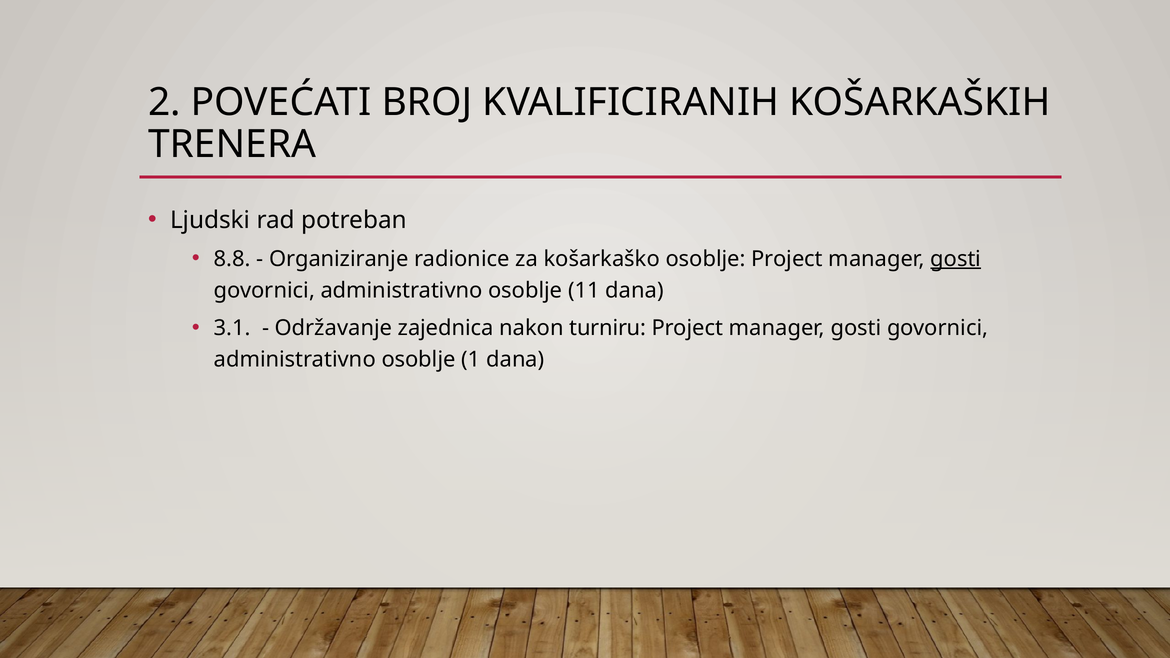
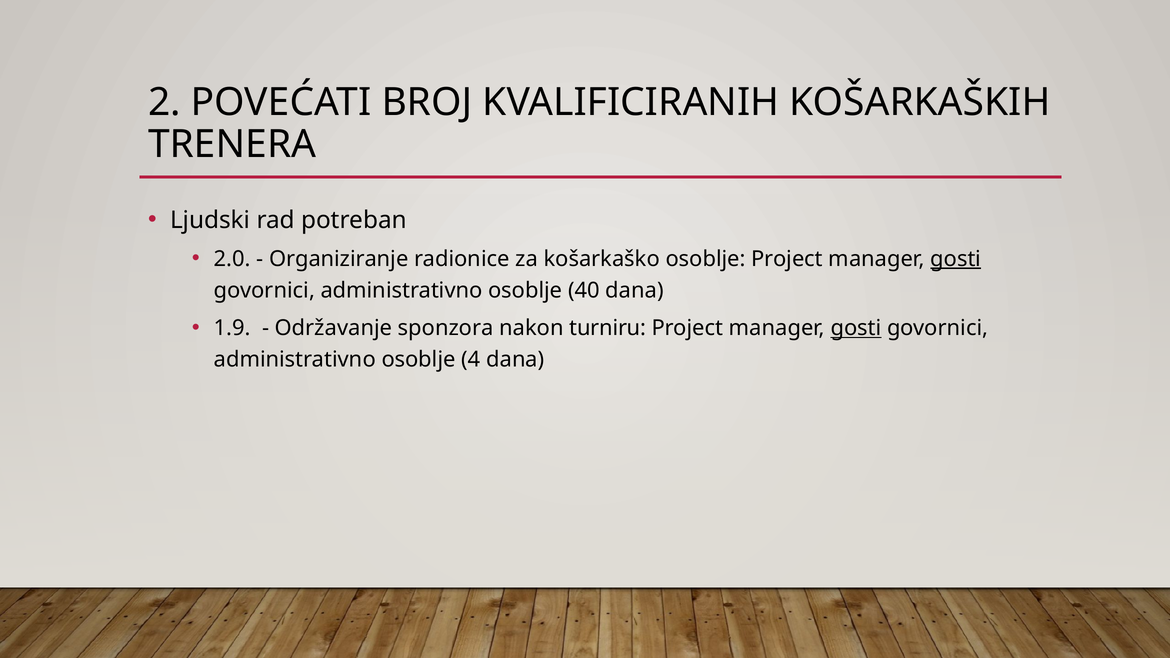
8.8: 8.8 -> 2.0 (232, 259)
11: 11 -> 40 (584, 291)
3.1: 3.1 -> 1.9 (232, 328)
zajednica: zajednica -> sponzora (446, 328)
gosti underline: none -> present (856, 328)
1: 1 -> 4 (471, 360)
